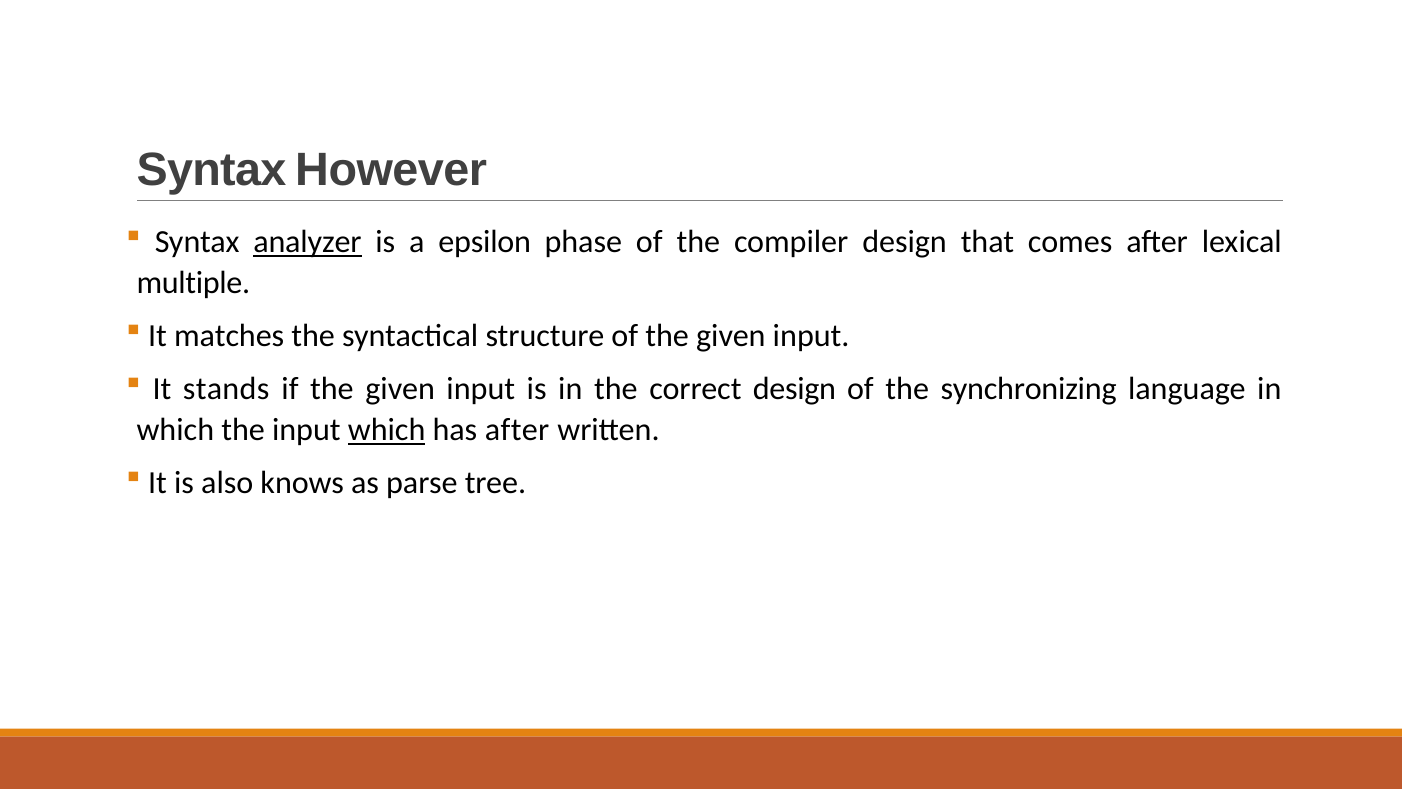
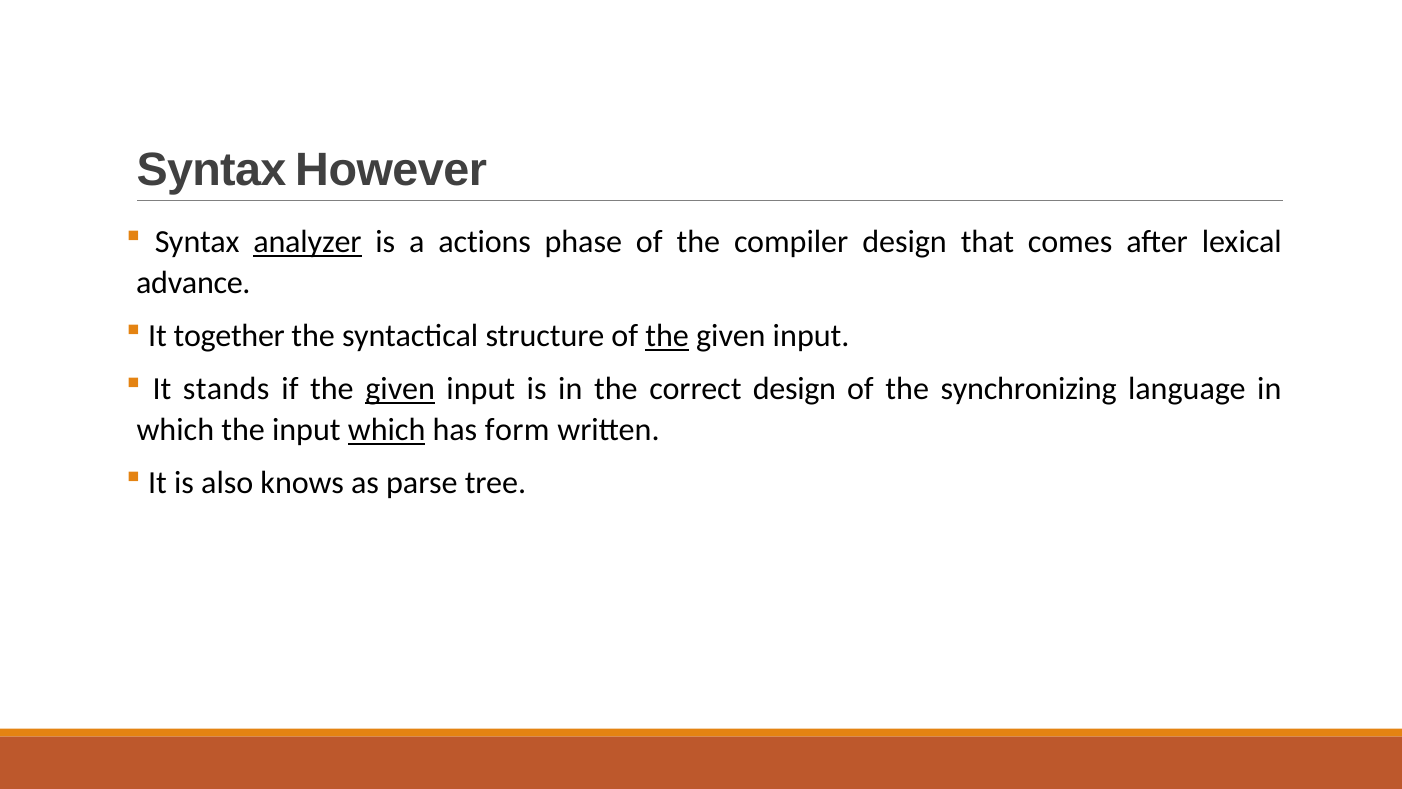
epsilon: epsilon -> actions (485, 242)
multiple: multiple -> advance (193, 283)
matches: matches -> together (229, 336)
the underline: none -> present (667, 336)
given underline: none -> present (400, 389)
has after: after -> form (517, 430)
